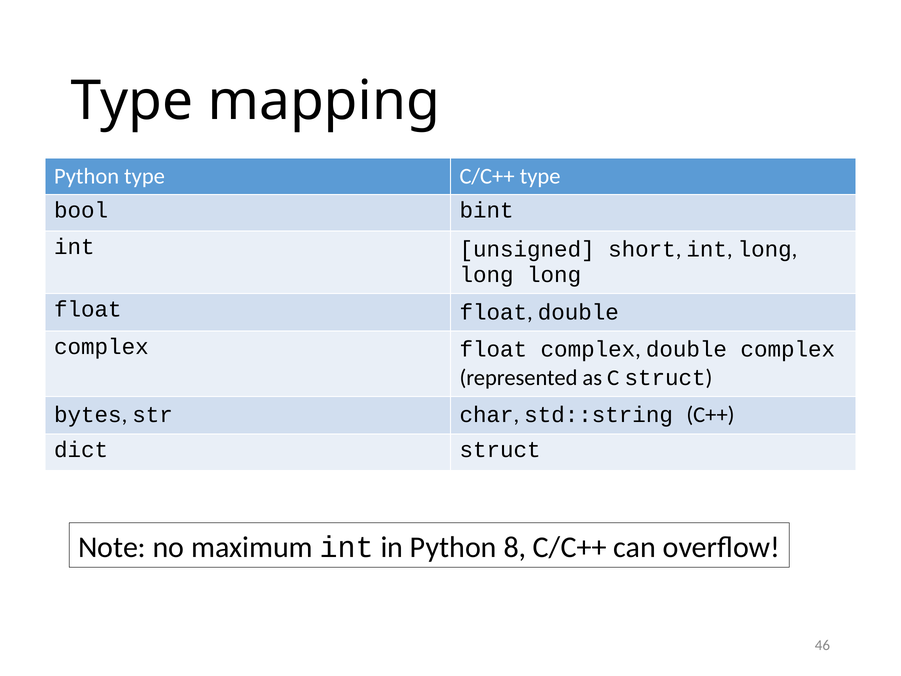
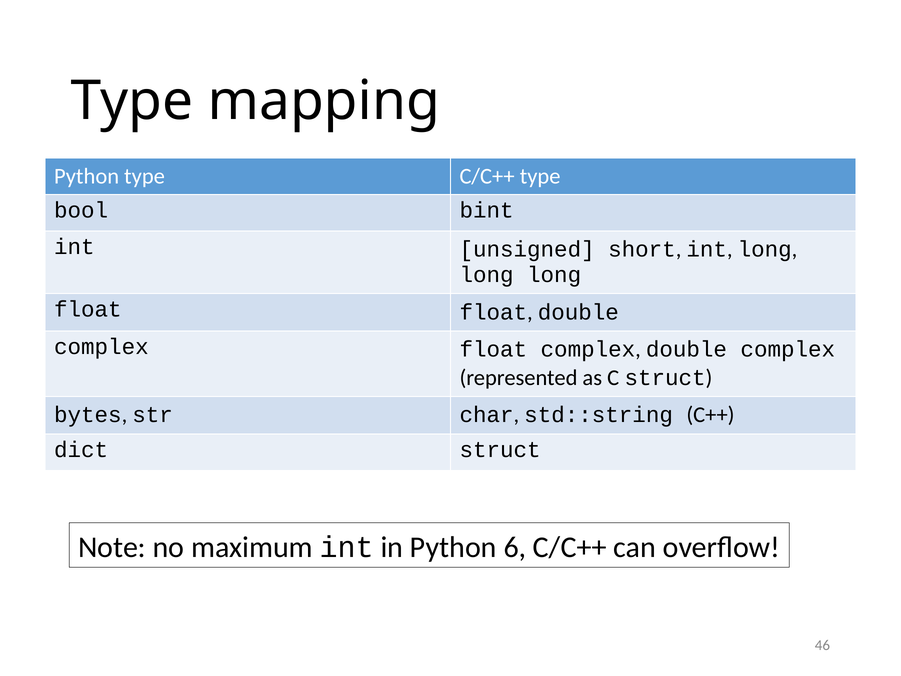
8: 8 -> 6 (515, 547)
